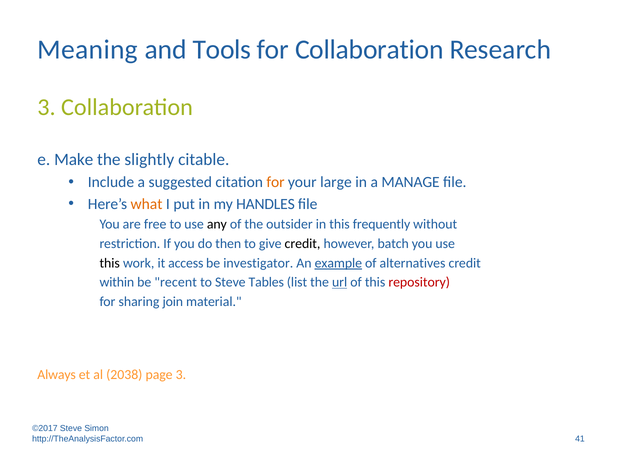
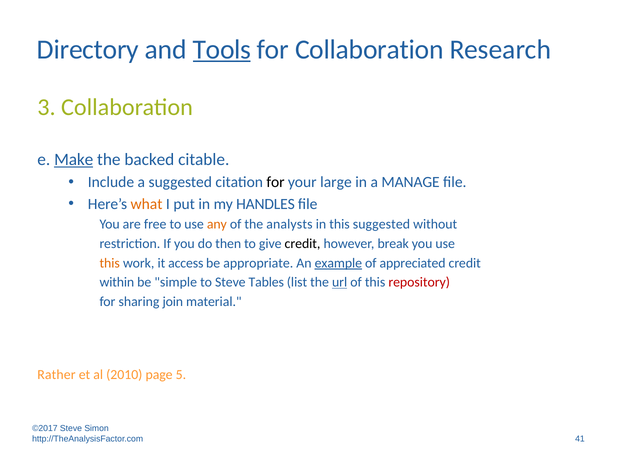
Meaning: Meaning -> Directory (88, 50)
Tools underline: none -> present (222, 50)
Make underline: none -> present (74, 160)
slightly: slightly -> backed (149, 160)
for colour: orange -> black (276, 183)
any colour: black -> orange (217, 225)
outsider: outsider -> analysts (289, 225)
this frequently: frequently -> suggested (381, 225)
batch: batch -> break (393, 244)
this colour: black -> orange (110, 263)
investigator: investigator -> appropriate (258, 263)
alternatives: alternatives -> appreciated (413, 263)
recent: recent -> simple (176, 283)
Always: Always -> Rather (56, 375)
2038: 2038 -> 2010 (124, 375)
page 3: 3 -> 5 (181, 375)
